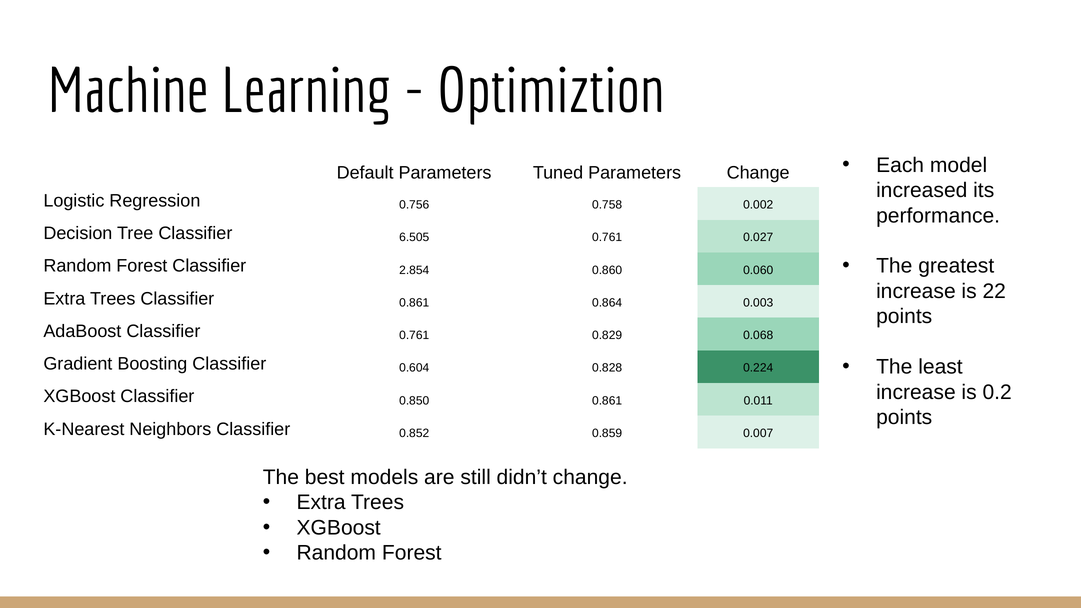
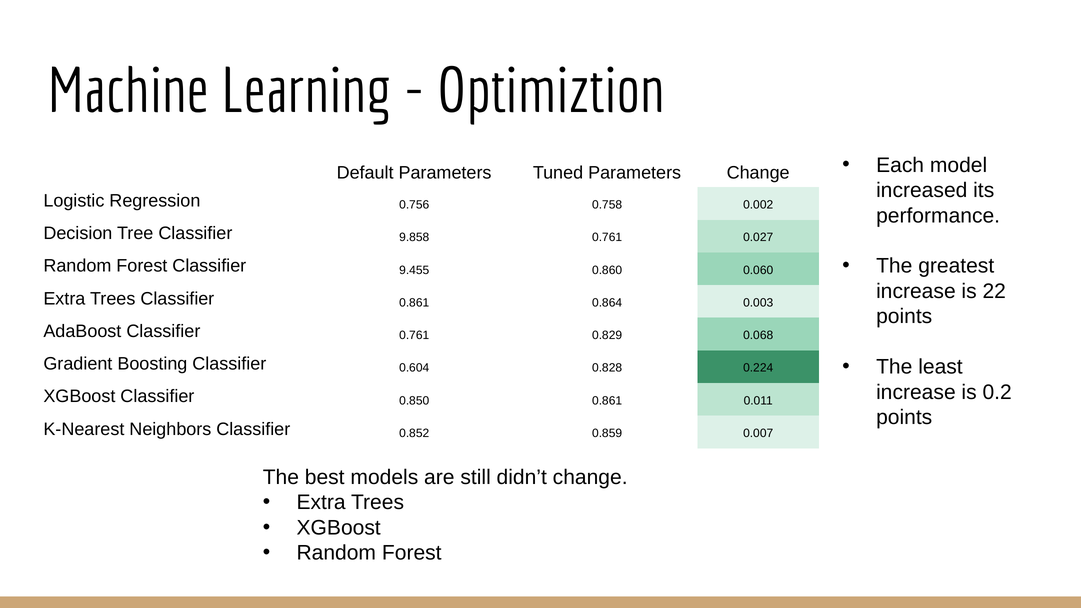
6.505: 6.505 -> 9.858 (414, 237)
2.854: 2.854 -> 9.455 (414, 270)
